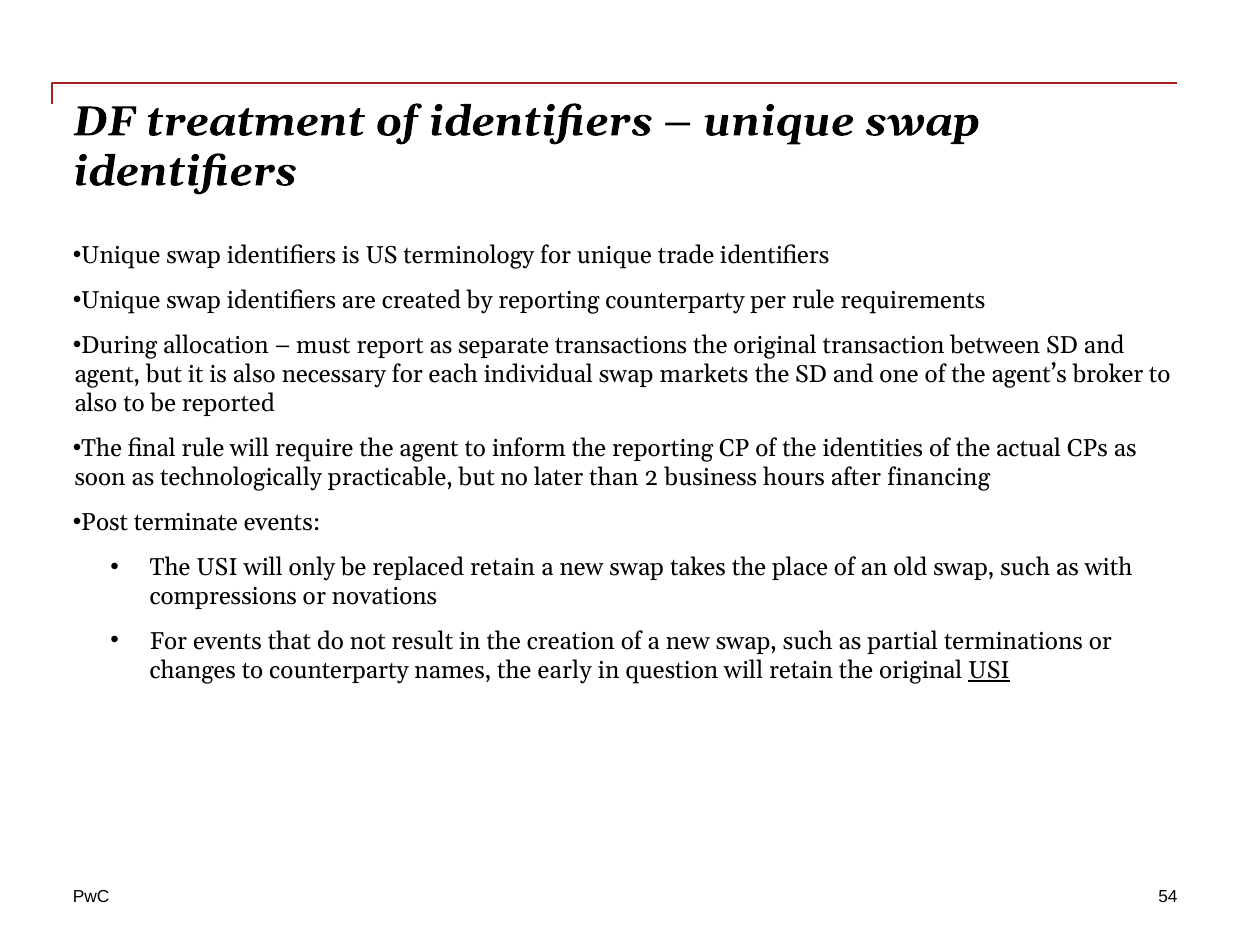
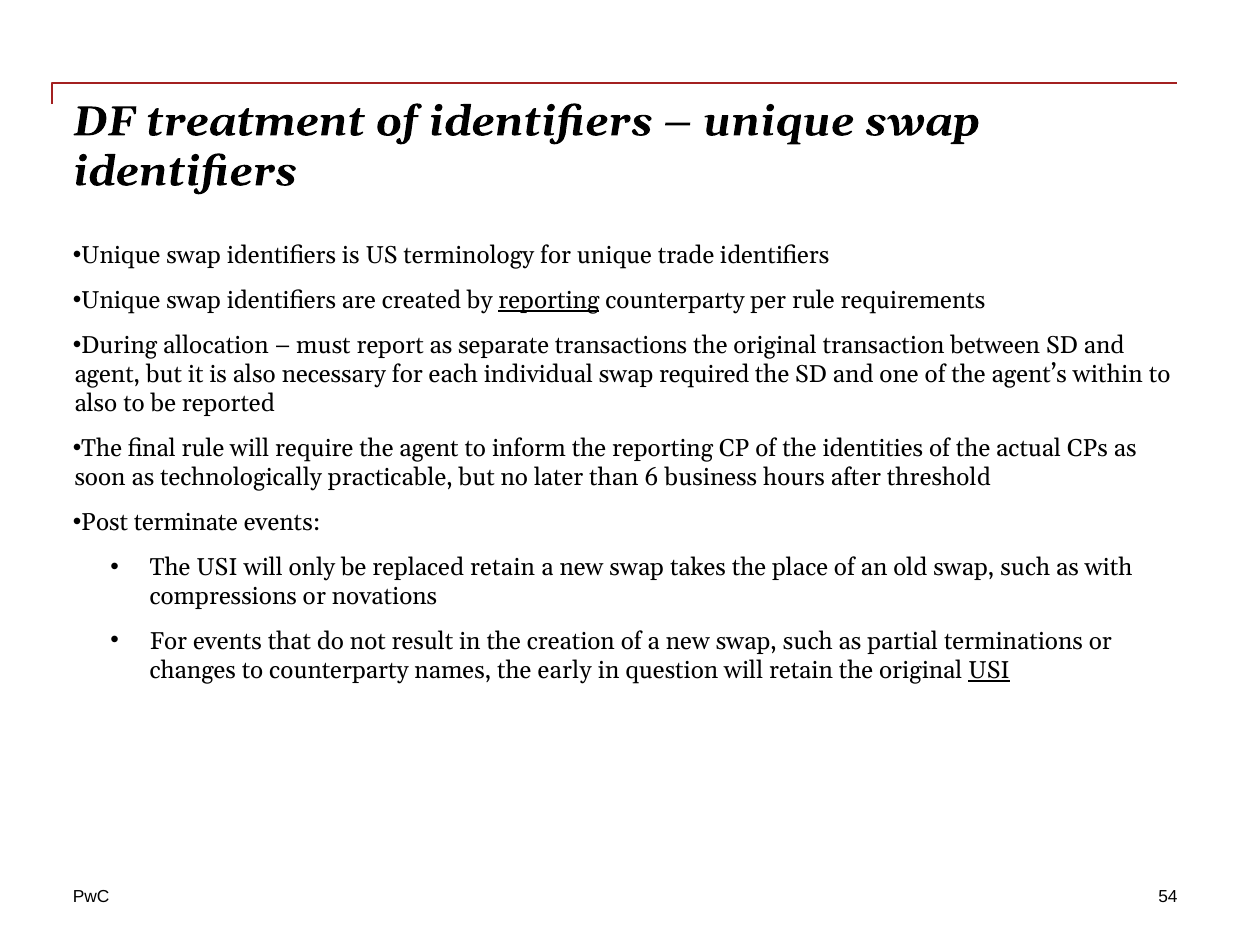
reporting underline: none -> present (549, 301)
markets: markets -> required (704, 375)
broker: broker -> within (1108, 375)
2: 2 -> 6 (651, 478)
financing: financing -> threshold (939, 478)
